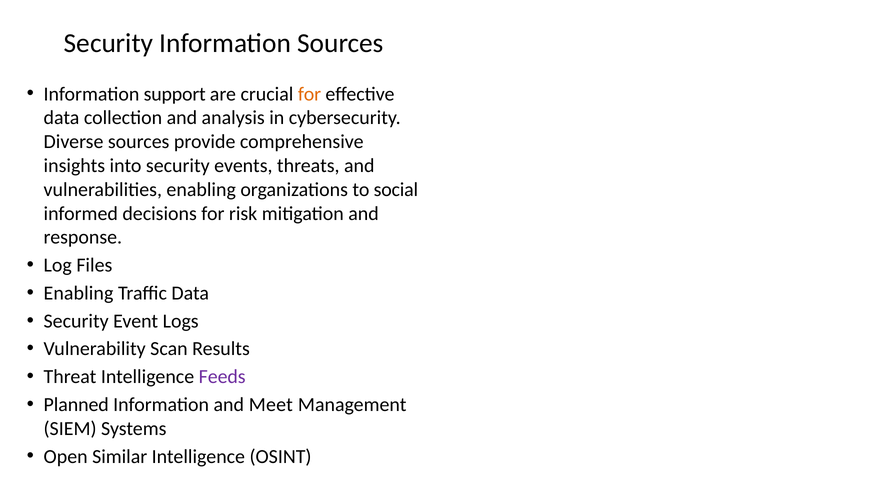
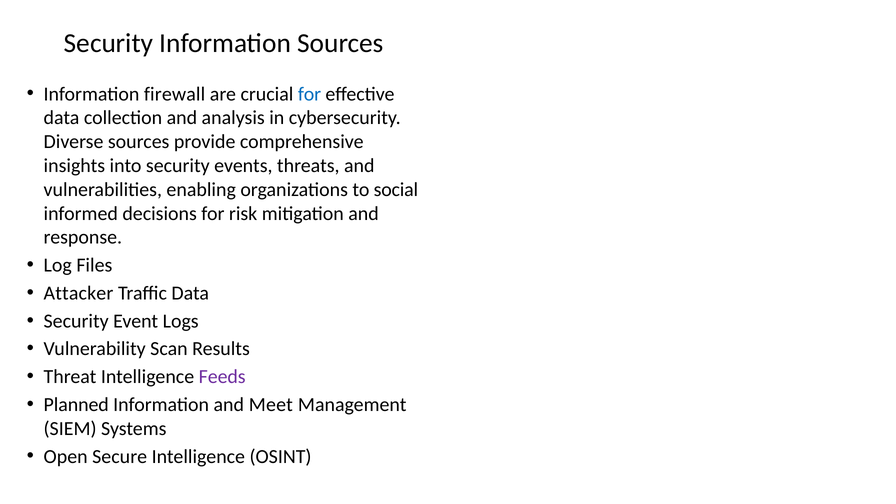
support: support -> firewall (175, 94)
for colour: orange -> blue (310, 94)
Enabling: Enabling -> Attacker (78, 293)
Similar: Similar -> Secure (120, 456)
